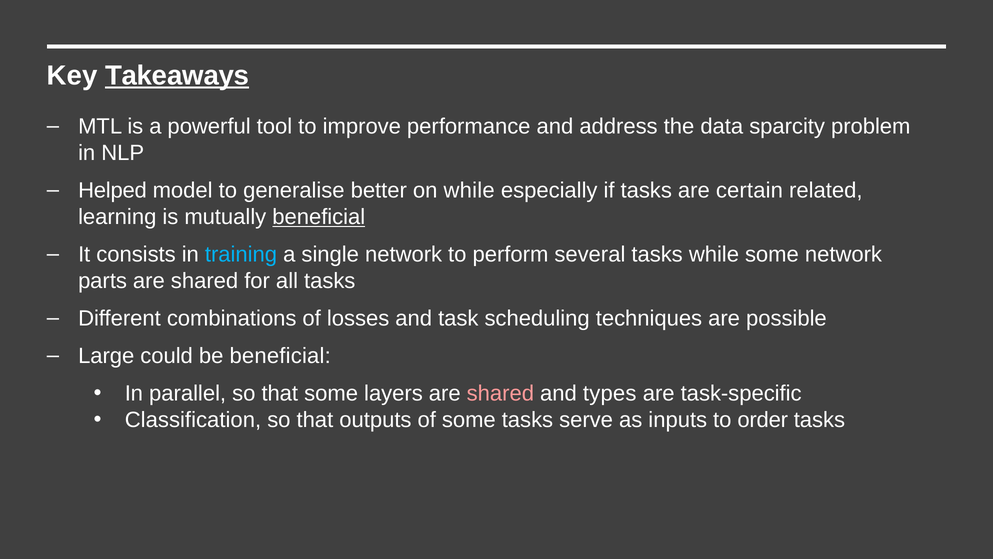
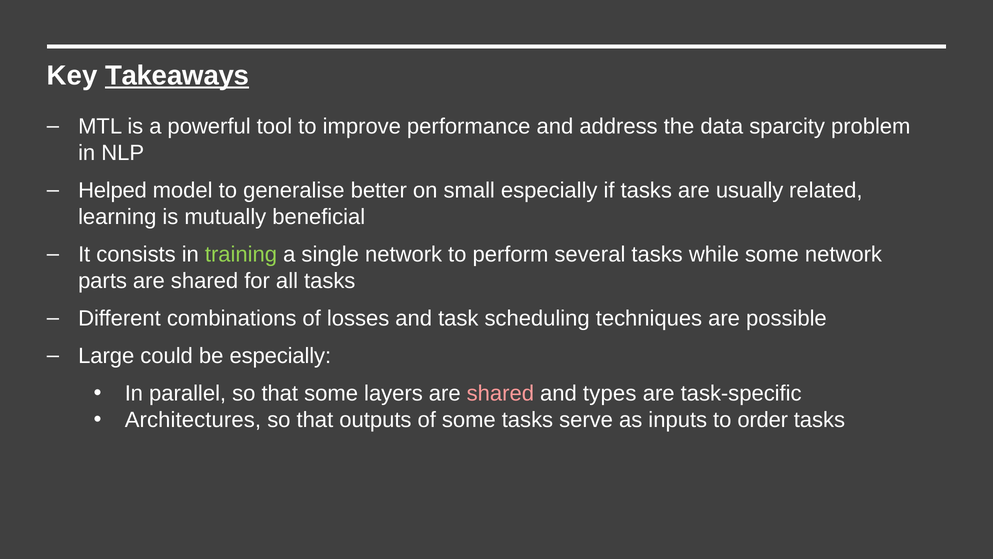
on while: while -> small (469, 190)
certain: certain -> usually (750, 190)
beneficial underline: present -> none (319, 217)
training colour: light blue -> light green (241, 254)
be beneficial: beneficial -> especially (280, 356)
Classification: Classification -> Architectures (193, 420)
